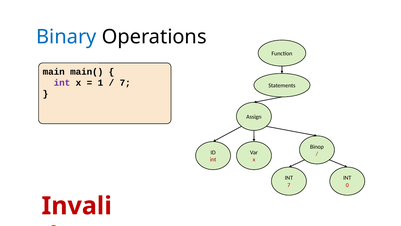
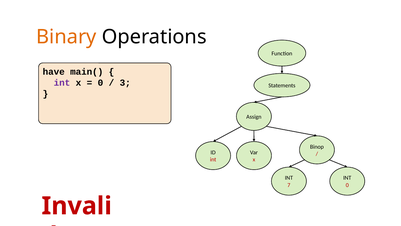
Binary colour: blue -> orange (66, 37)
main: main -> have (54, 72)
1: 1 -> 0 (100, 83)
7: 7 -> 3 (125, 83)
